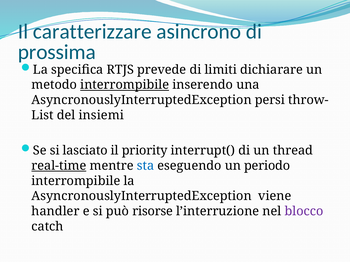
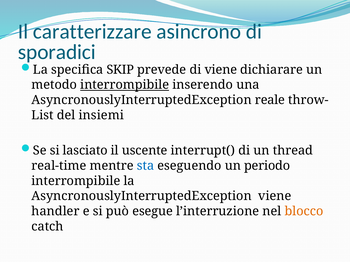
prossima: prossima -> sporadici (57, 52)
RTJS: RTJS -> SKIP (120, 70)
di limiti: limiti -> viene (221, 70)
persi: persi -> reale (270, 100)
priority: priority -> uscente (145, 151)
real-time underline: present -> none (59, 166)
risorse: risorse -> esegue (153, 212)
blocco colour: purple -> orange (304, 212)
